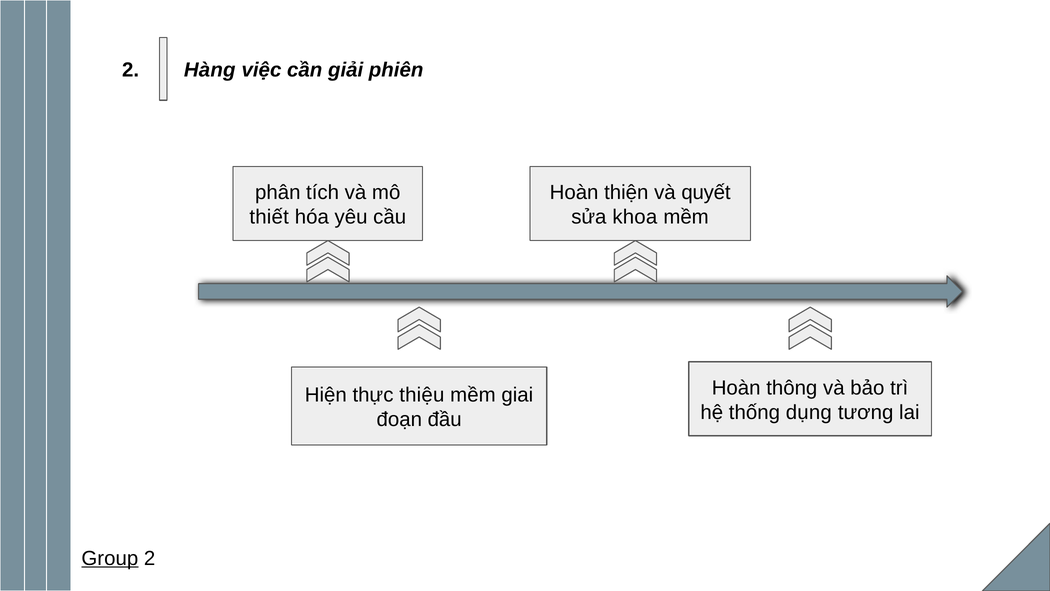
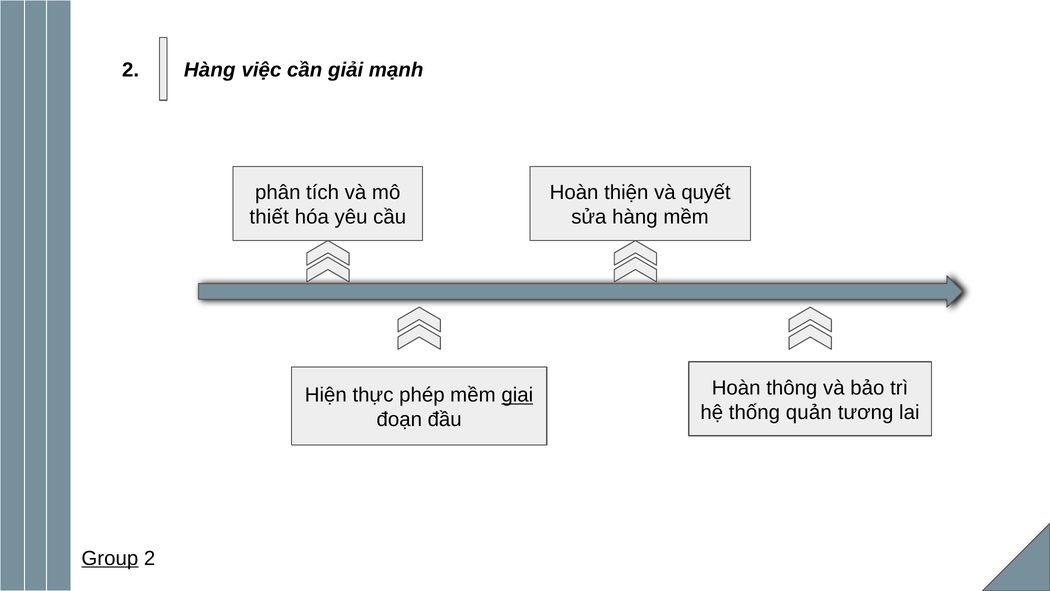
phiên: phiên -> mạnh (396, 70)
sửa khoa: khoa -> hàng (635, 217)
thiệu: thiệu -> phép (422, 395)
giai underline: none -> present (517, 395)
dụng: dụng -> quản (809, 412)
